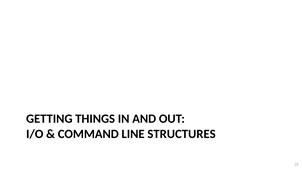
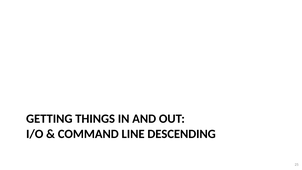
STRUCTURES: STRUCTURES -> DESCENDING (182, 134)
